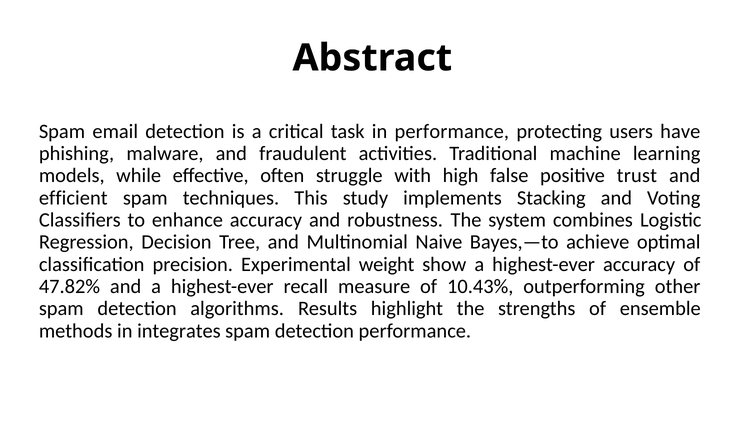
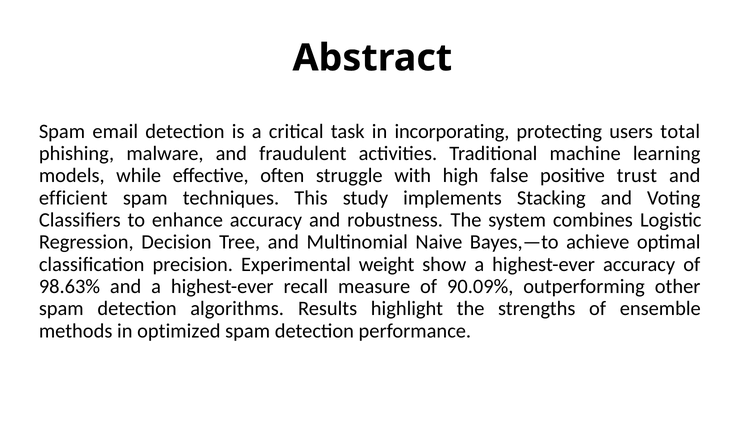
in performance: performance -> incorporating (452, 131)
have: have -> total (680, 131)
47.82%: 47.82% -> 98.63% (69, 286)
10.43%: 10.43% -> 90.09% (480, 286)
integrates: integrates -> optimized (179, 331)
